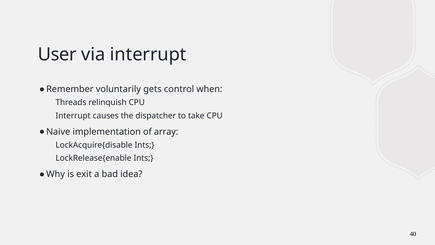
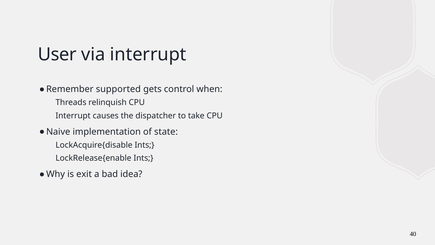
voluntarily: voluntarily -> supported (118, 89)
array: array -> state (166, 132)
